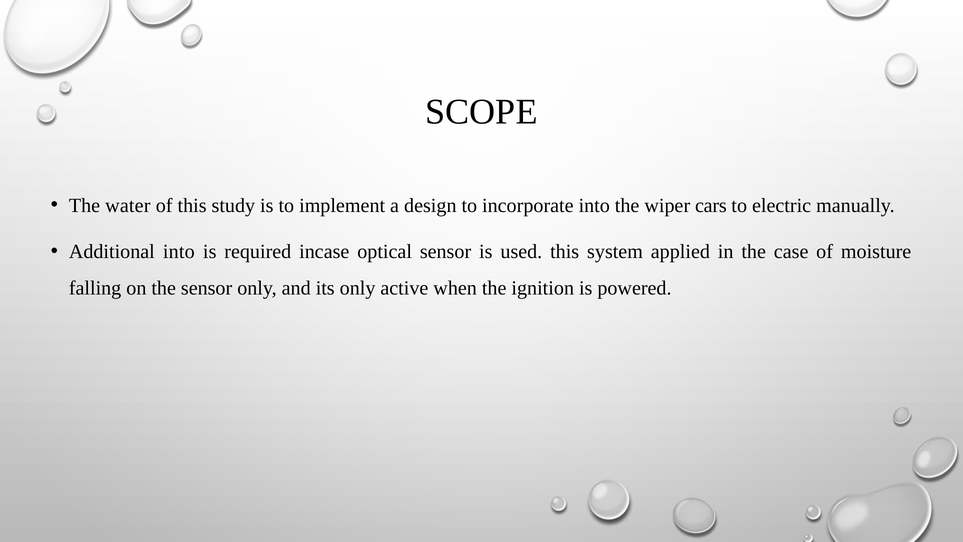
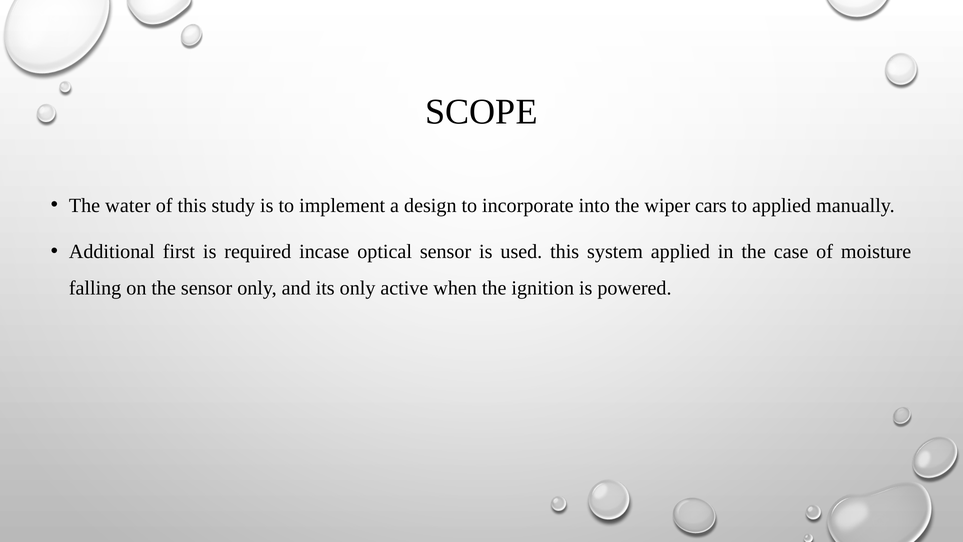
to electric: electric -> applied (782, 205)
Additional into: into -> first (179, 252)
